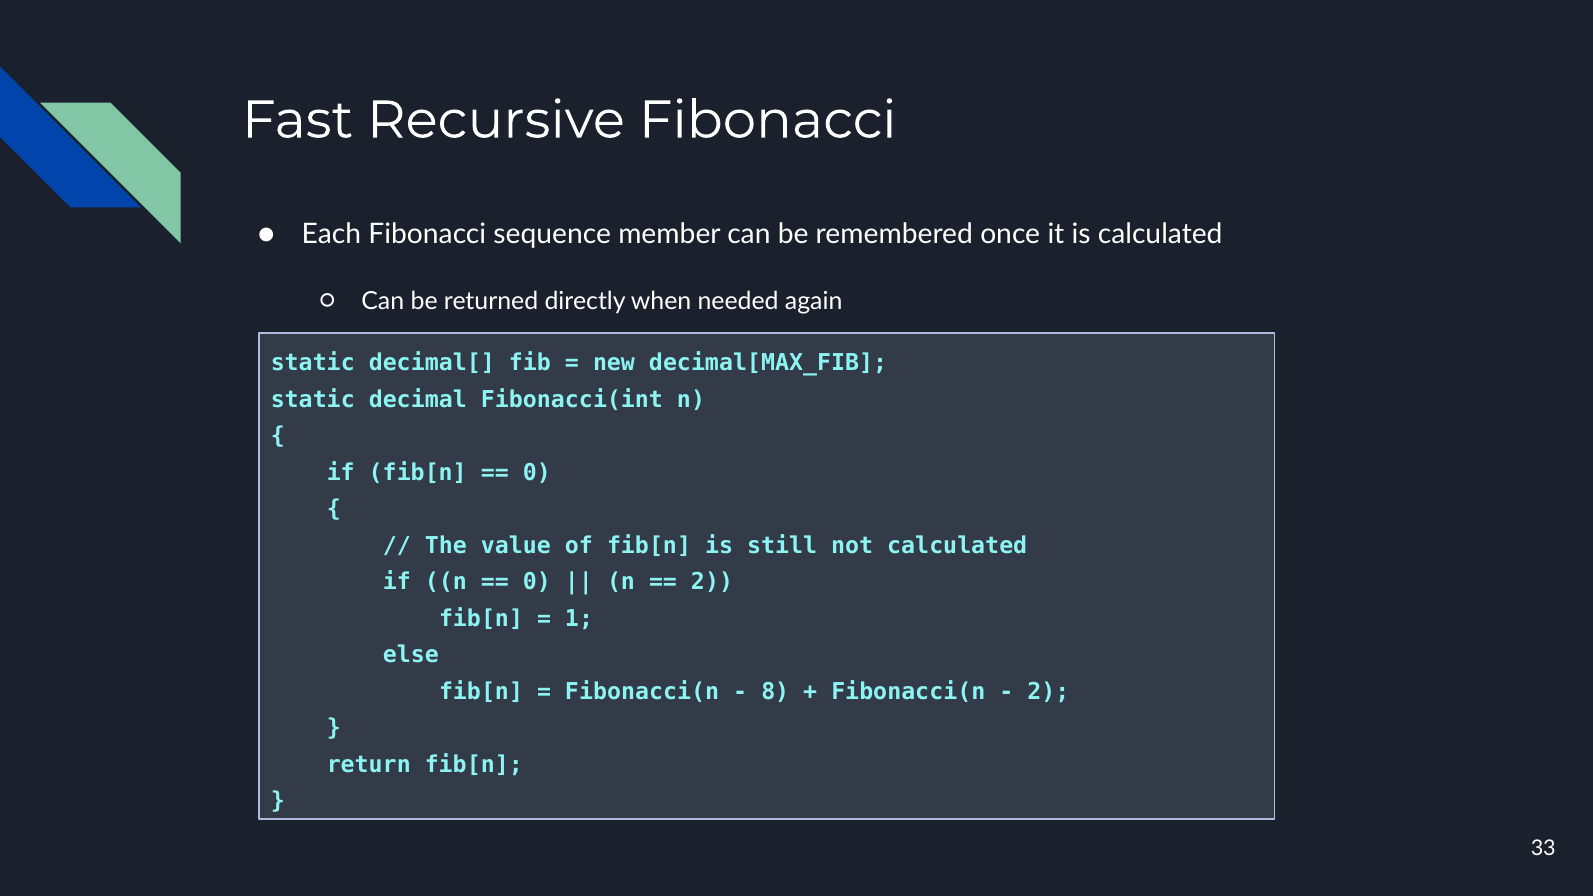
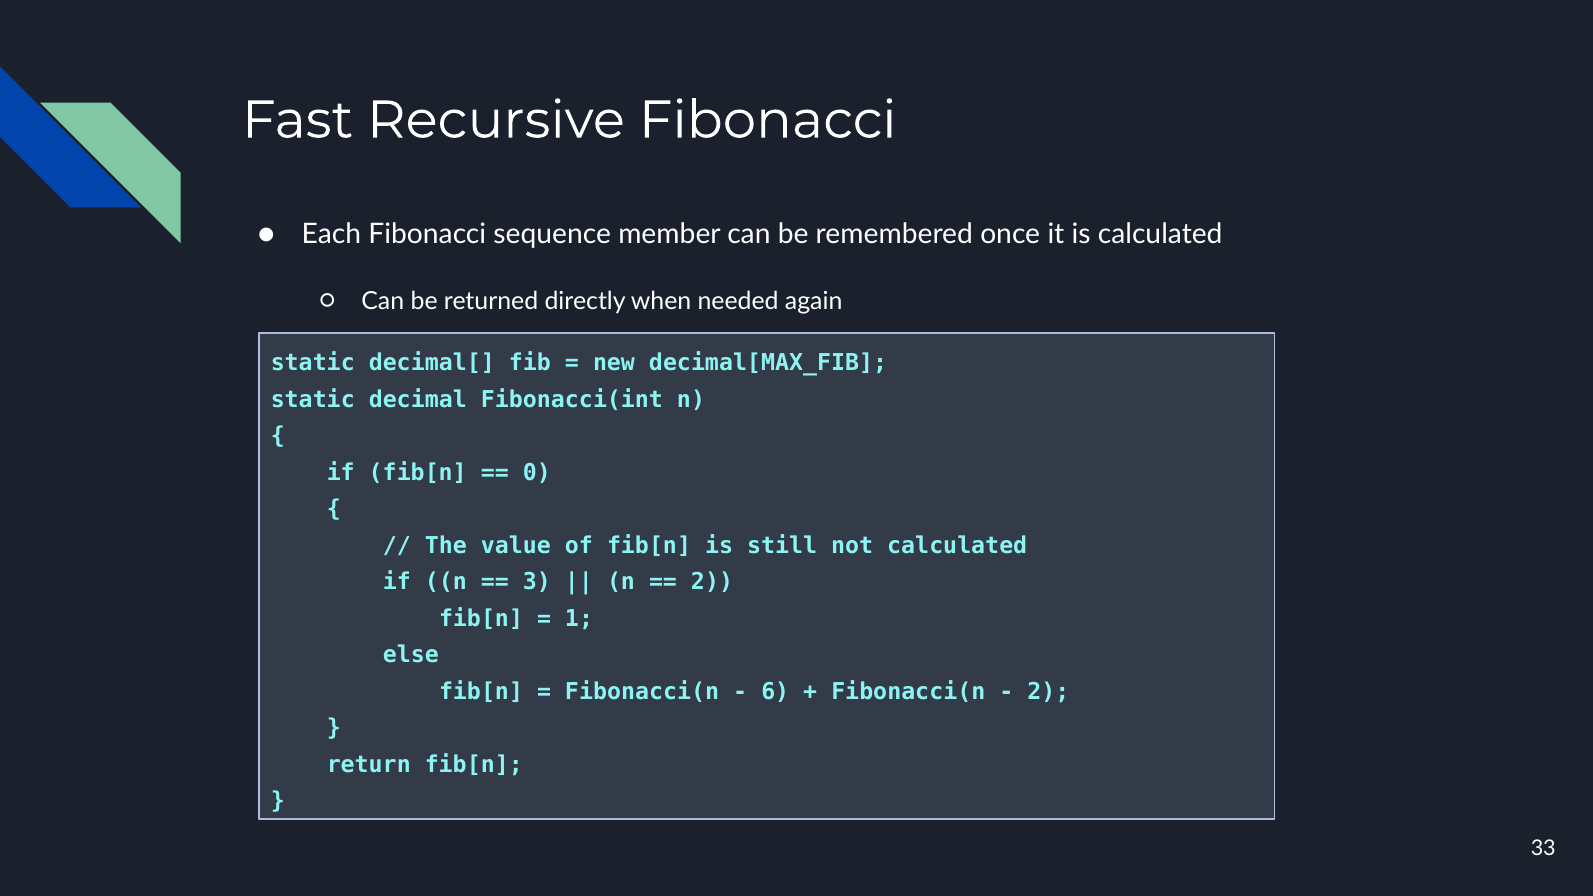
0: 0 -> 3 (537, 582)
8: 8 -> 6 (775, 691)
